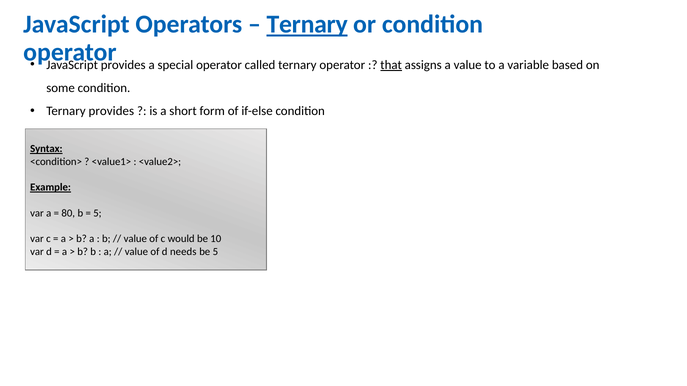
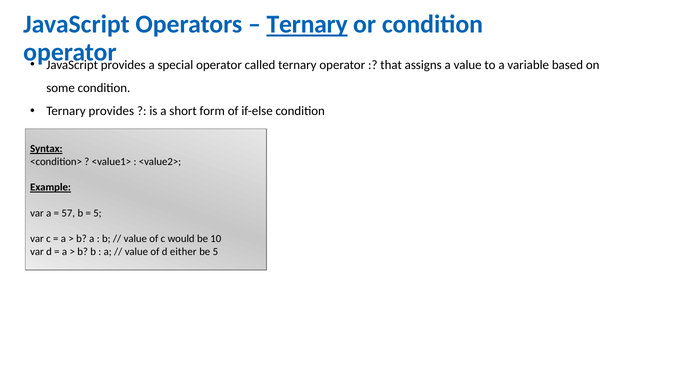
that underline: present -> none (391, 65)
80: 80 -> 57 (68, 213)
needs: needs -> either (183, 252)
